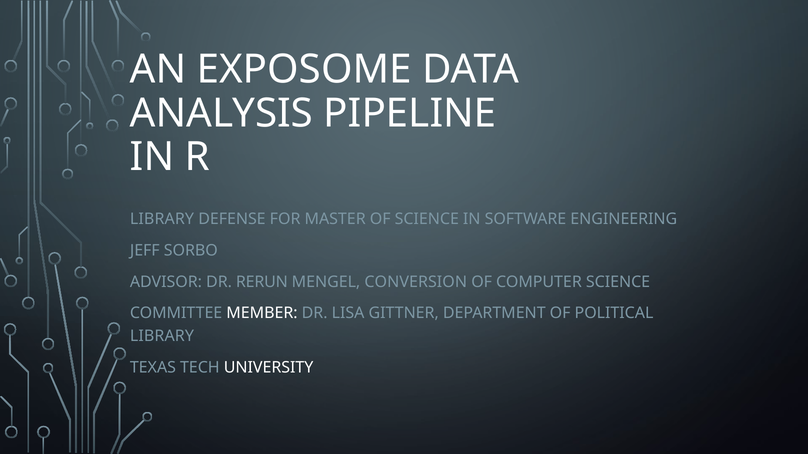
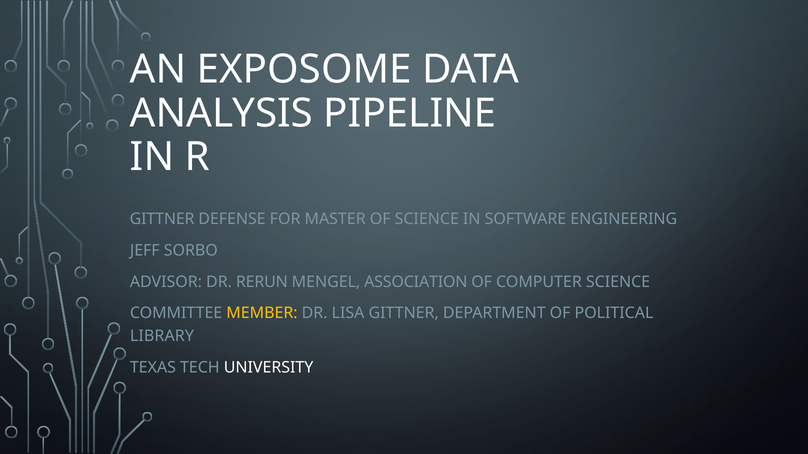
LIBRARY: LIBRARY -> GITTNER (162, 219)
CONVERSION: CONVERSION -> ASSOCIATION (416, 282)
MEMBER colour: white -> yellow (262, 313)
